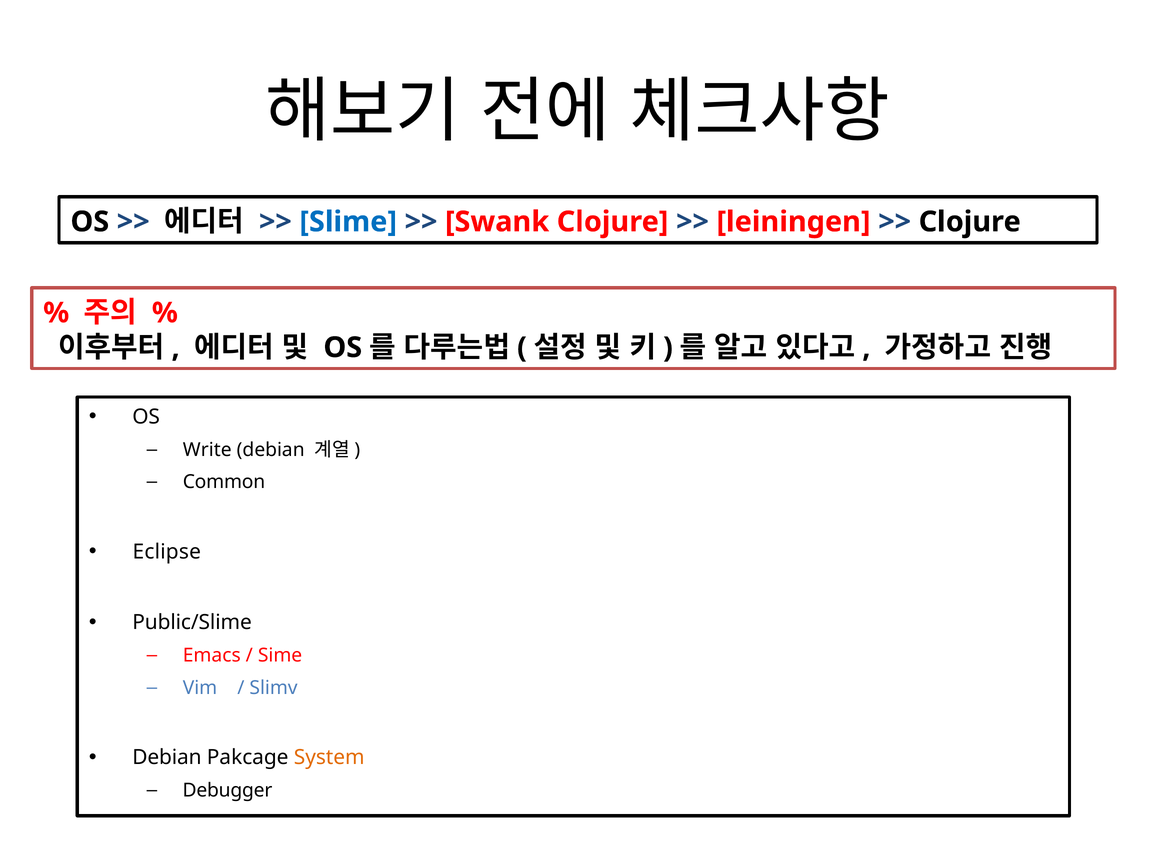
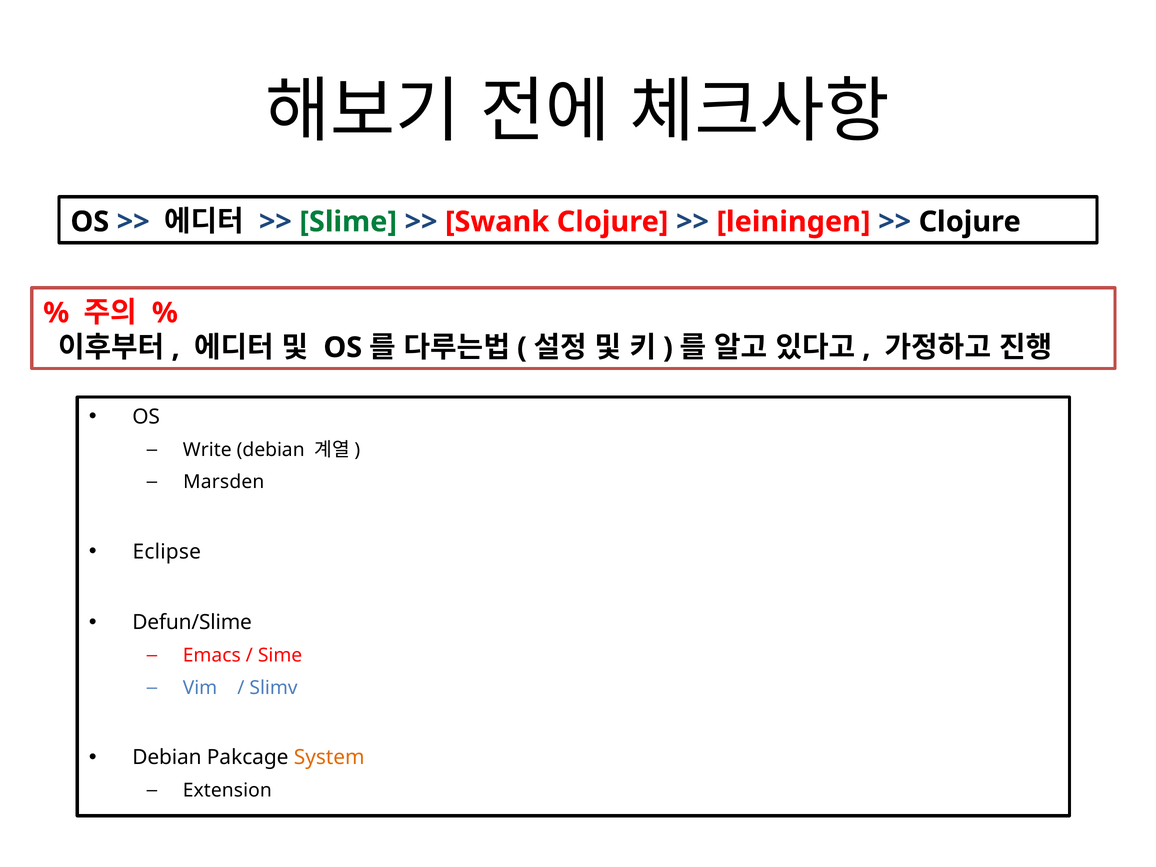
Slime colour: blue -> green (348, 222)
Common: Common -> Marsden (224, 482)
Public/Slime: Public/Slime -> Defun/Slime (192, 623)
Debugger: Debugger -> Extension (227, 791)
